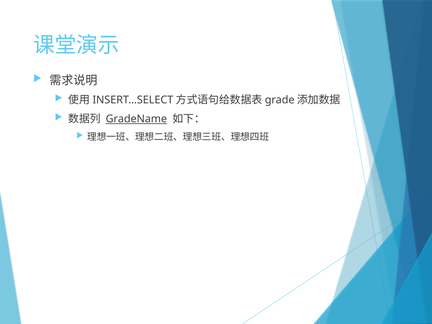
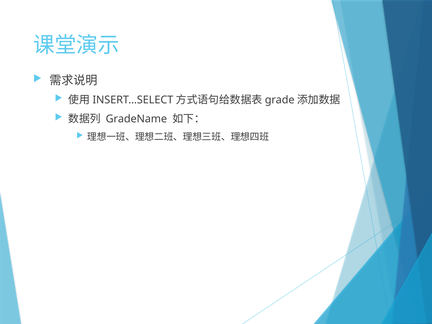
GradeName underline: present -> none (136, 119)
